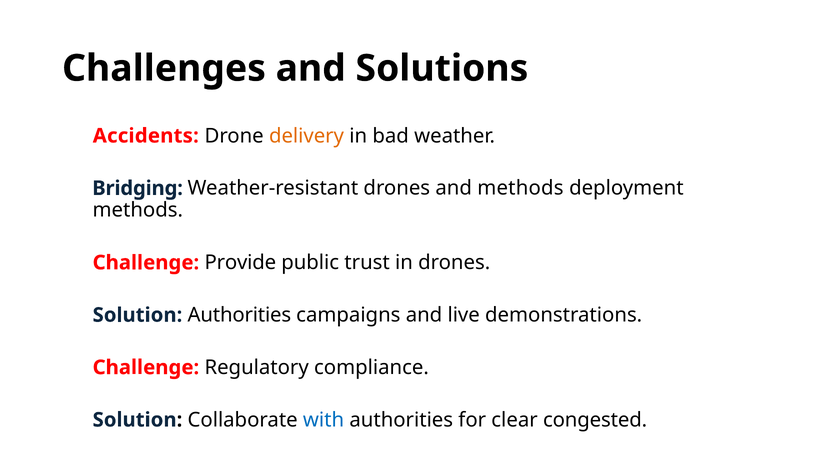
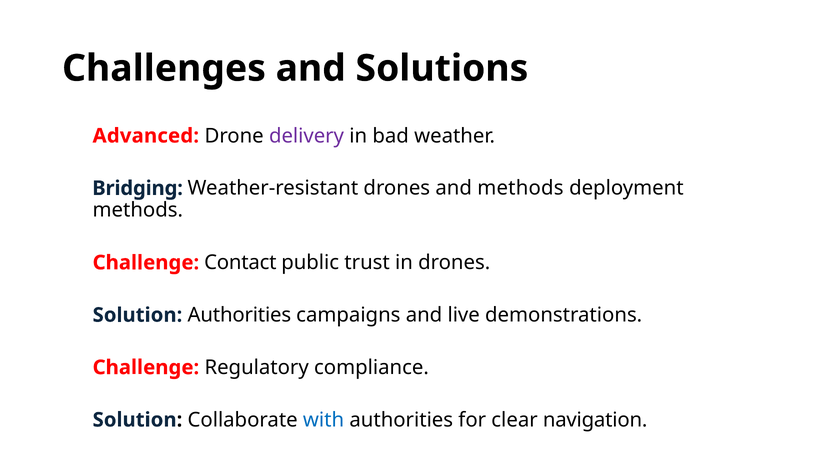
Accidents: Accidents -> Advanced (146, 136)
delivery colour: orange -> purple (307, 136)
Provide: Provide -> Contact (240, 263)
congested: congested -> navigation (595, 420)
